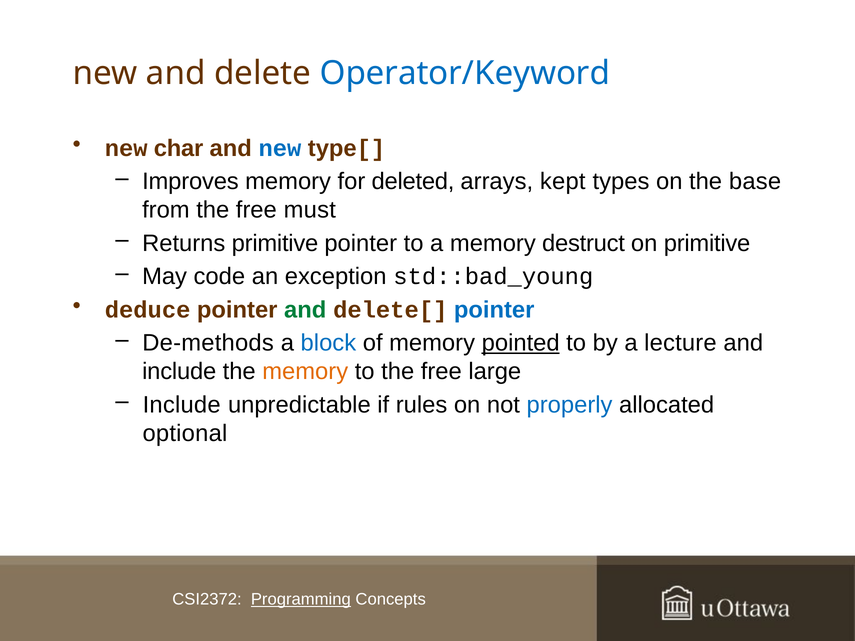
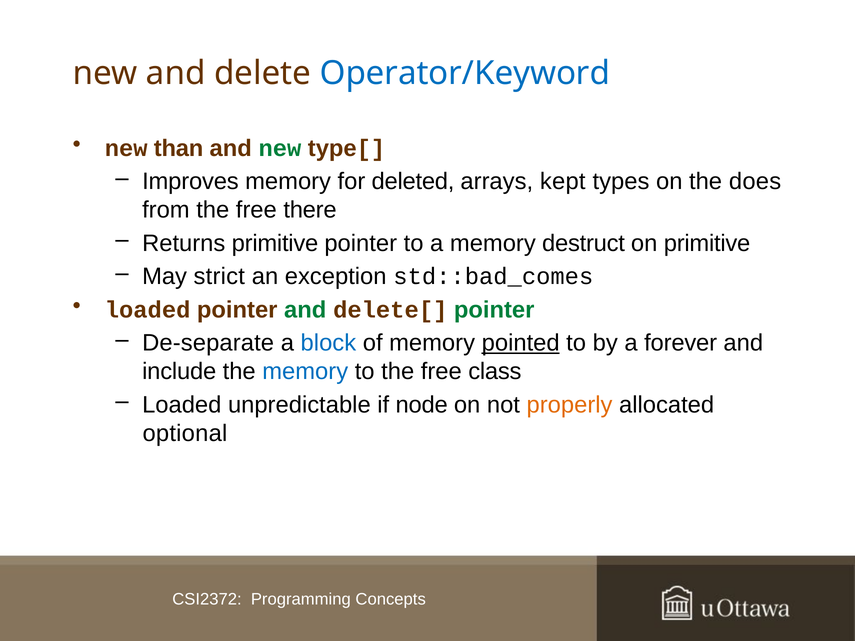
char: char -> than (179, 148)
new colour: blue -> green (280, 148)
base: base -> does (755, 182)
must: must -> there (310, 210)
code: code -> strict (219, 277)
std::bad_young: std::bad_young -> std::bad_comes (493, 277)
deduce: deduce -> loaded (148, 310)
pointer colour: blue -> green (494, 310)
De-methods: De-methods -> De-separate (208, 343)
lecture: lecture -> forever (681, 343)
memory colour: orange -> blue (305, 372)
large: large -> class (495, 372)
Include: Include -> Loaded (182, 405)
rules: rules -> node (422, 405)
properly colour: blue -> orange (570, 405)
Programming underline: present -> none (301, 600)
